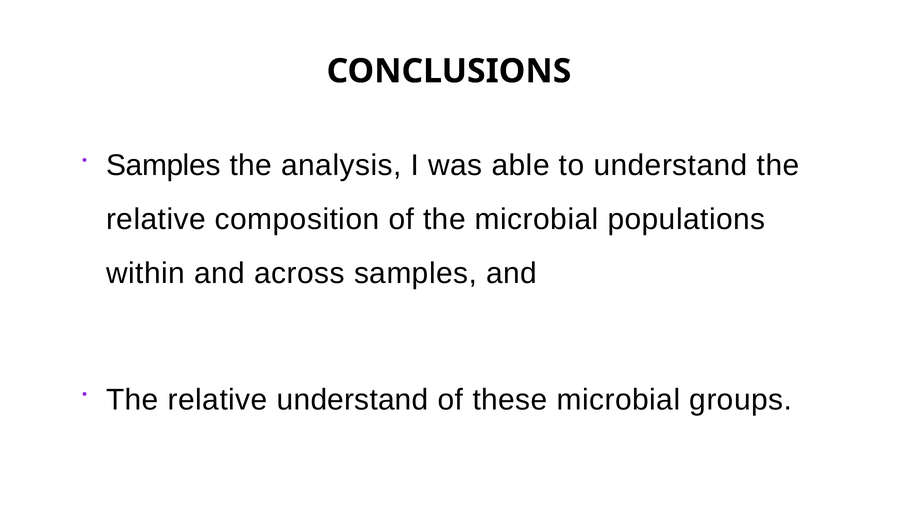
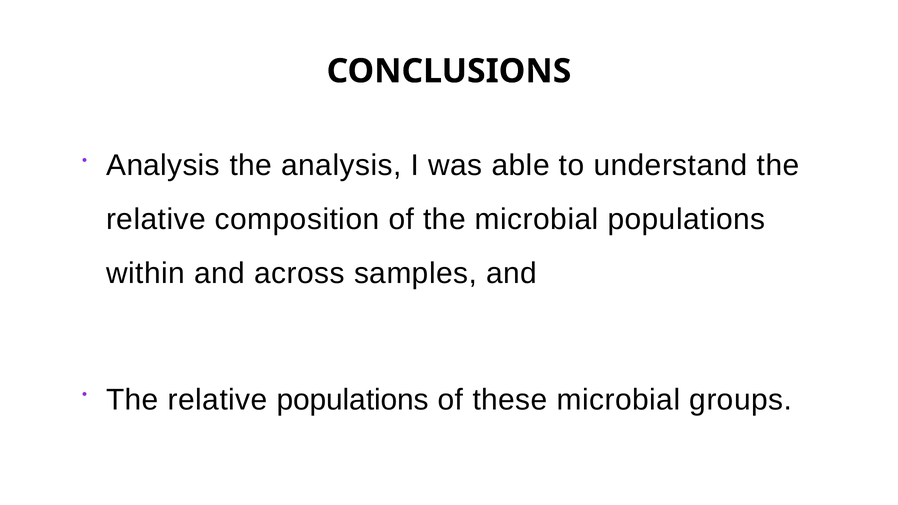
Samples: Samples -> Analysis (163, 166)
relative understand: understand -> populations (353, 400)
